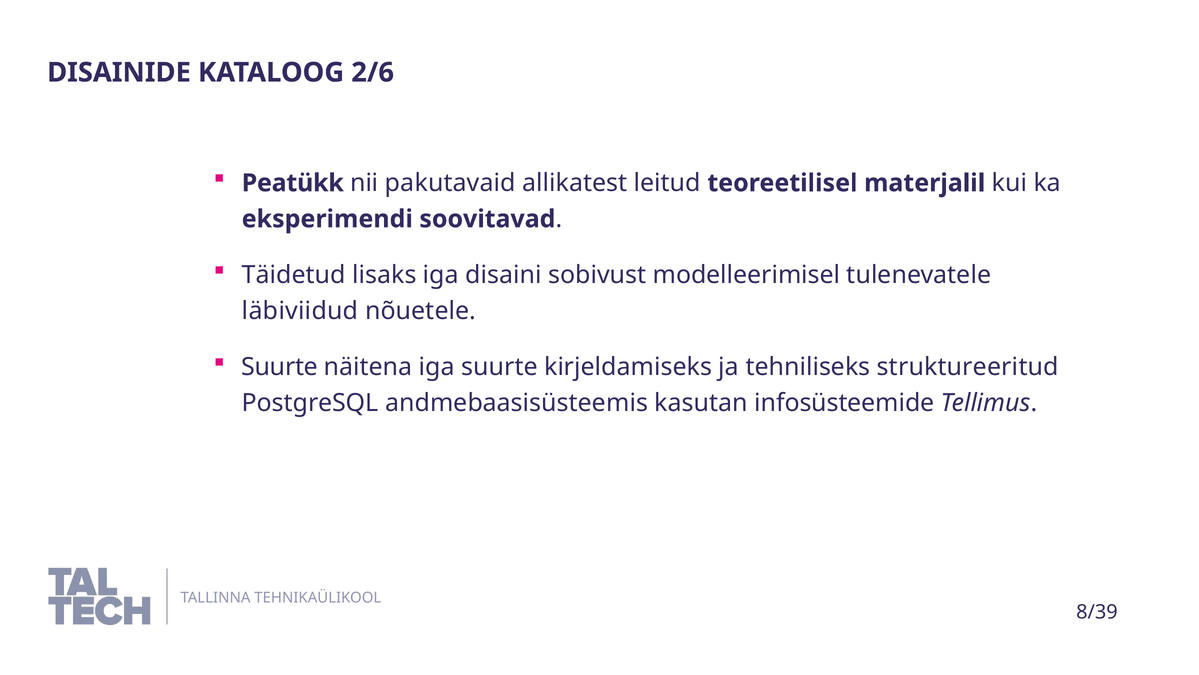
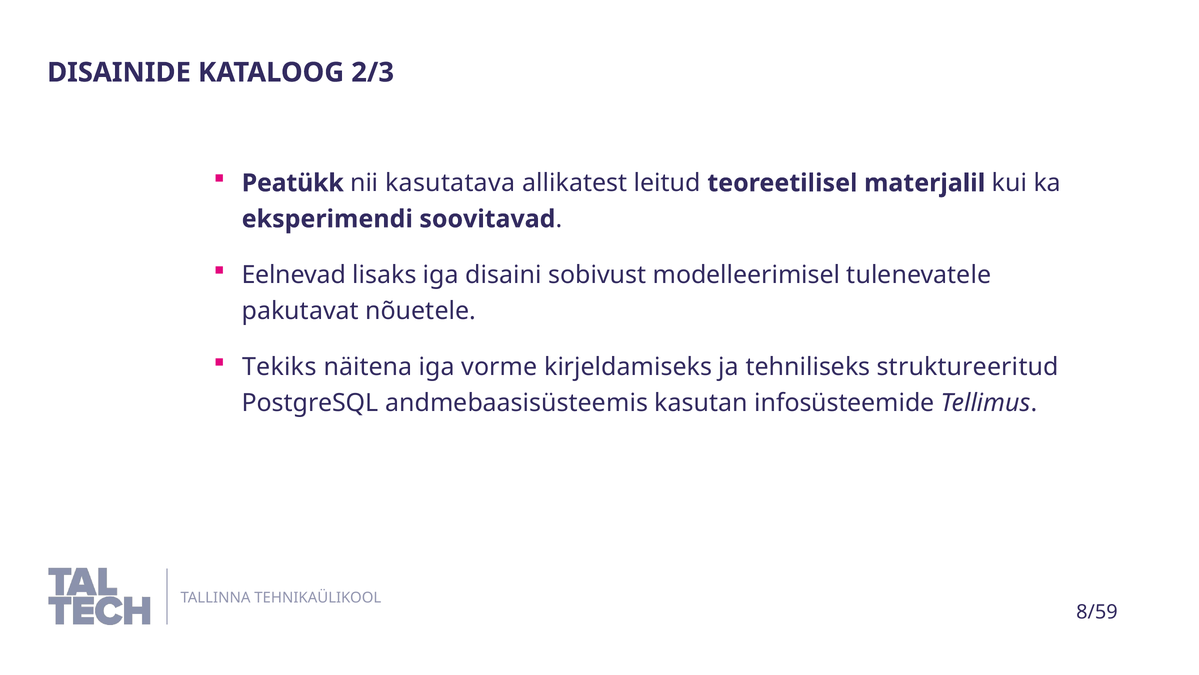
2/6: 2/6 -> 2/3 (373, 72)
pakutavaid: pakutavaid -> kasutatava (450, 183)
Täidetud: Täidetud -> Eelnevad (294, 275)
läbiviidud: läbiviidud -> pakutavat (300, 311)
Suurte: Suurte -> Tekiks (279, 367)
iga suurte: suurte -> vorme (499, 367)
8/39: 8/39 -> 8/59 (1097, 612)
